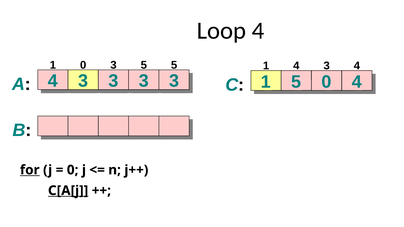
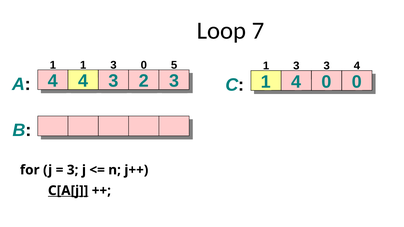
Loop 4: 4 -> 7 (258, 31)
1 0: 0 -> 1 (83, 65)
3 5: 5 -> 0 (144, 65)
4: 4 -> 3 (296, 66)
A 4 3: 3 -> 4 (83, 81)
3: 3 -> 2 (144, 81)
1 5: 5 -> 4 (296, 82)
0 4: 4 -> 0 (357, 82)
for underline: present -> none (30, 170)
0: 0 -> 3 (73, 170)
